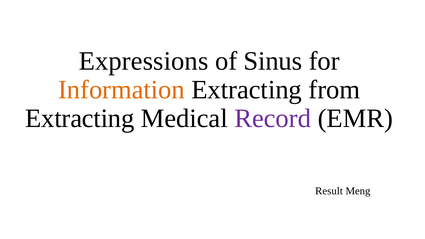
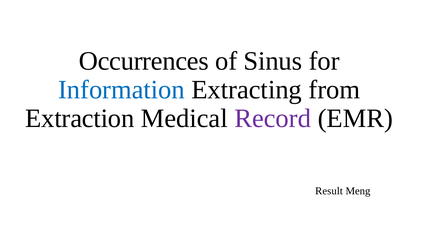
Expressions: Expressions -> Occurrences (144, 61)
Information colour: orange -> blue (121, 90)
Extracting: Extracting -> Extraction (80, 118)
